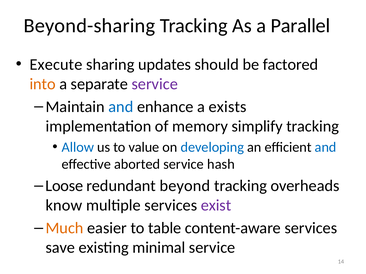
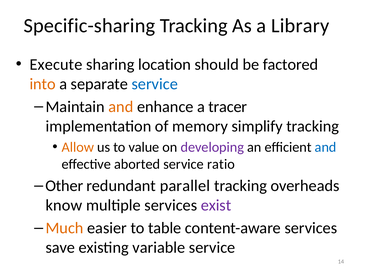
Beyond-sharing: Beyond-sharing -> Specific-sharing (89, 26)
Parallel: Parallel -> Library (300, 26)
updates: updates -> location (165, 65)
service colour: purple -> blue (155, 84)
and colour: blue -> orange (121, 107)
exists: exists -> tracer (228, 107)
Allow colour: blue -> orange (78, 147)
developing colour: blue -> purple (212, 147)
hash: hash -> ratio (221, 164)
Loose: Loose -> Other (64, 186)
beyond: beyond -> parallel (185, 186)
minimal: minimal -> variable (159, 248)
